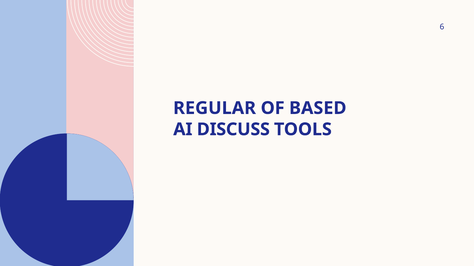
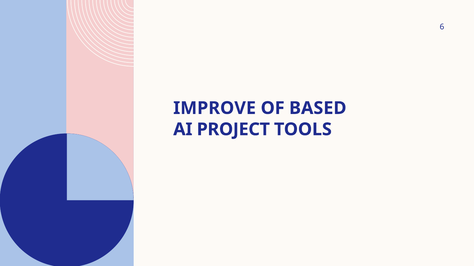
REGULAR: REGULAR -> IMPROVE (215, 108)
DISCUSS: DISCUSS -> PROJECT (233, 130)
